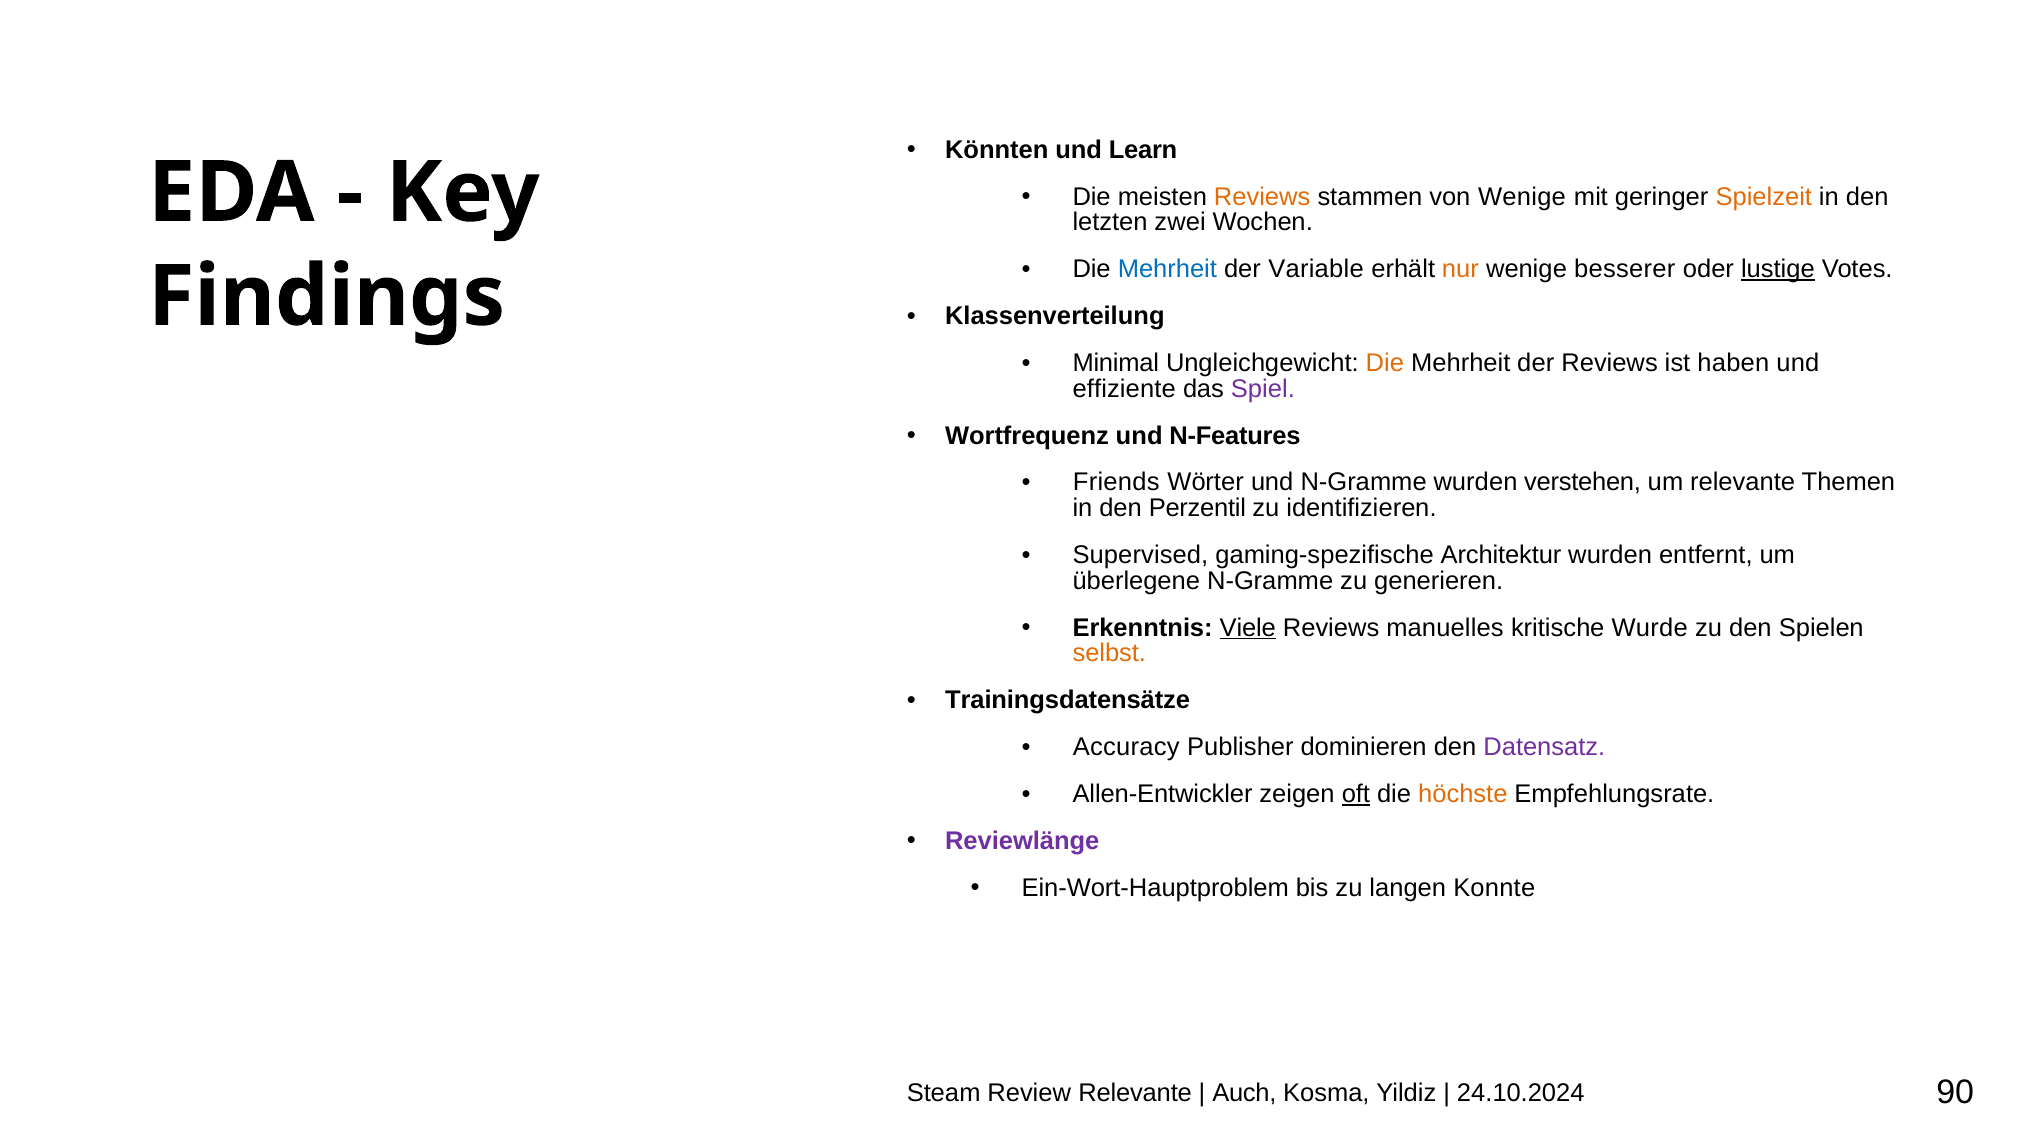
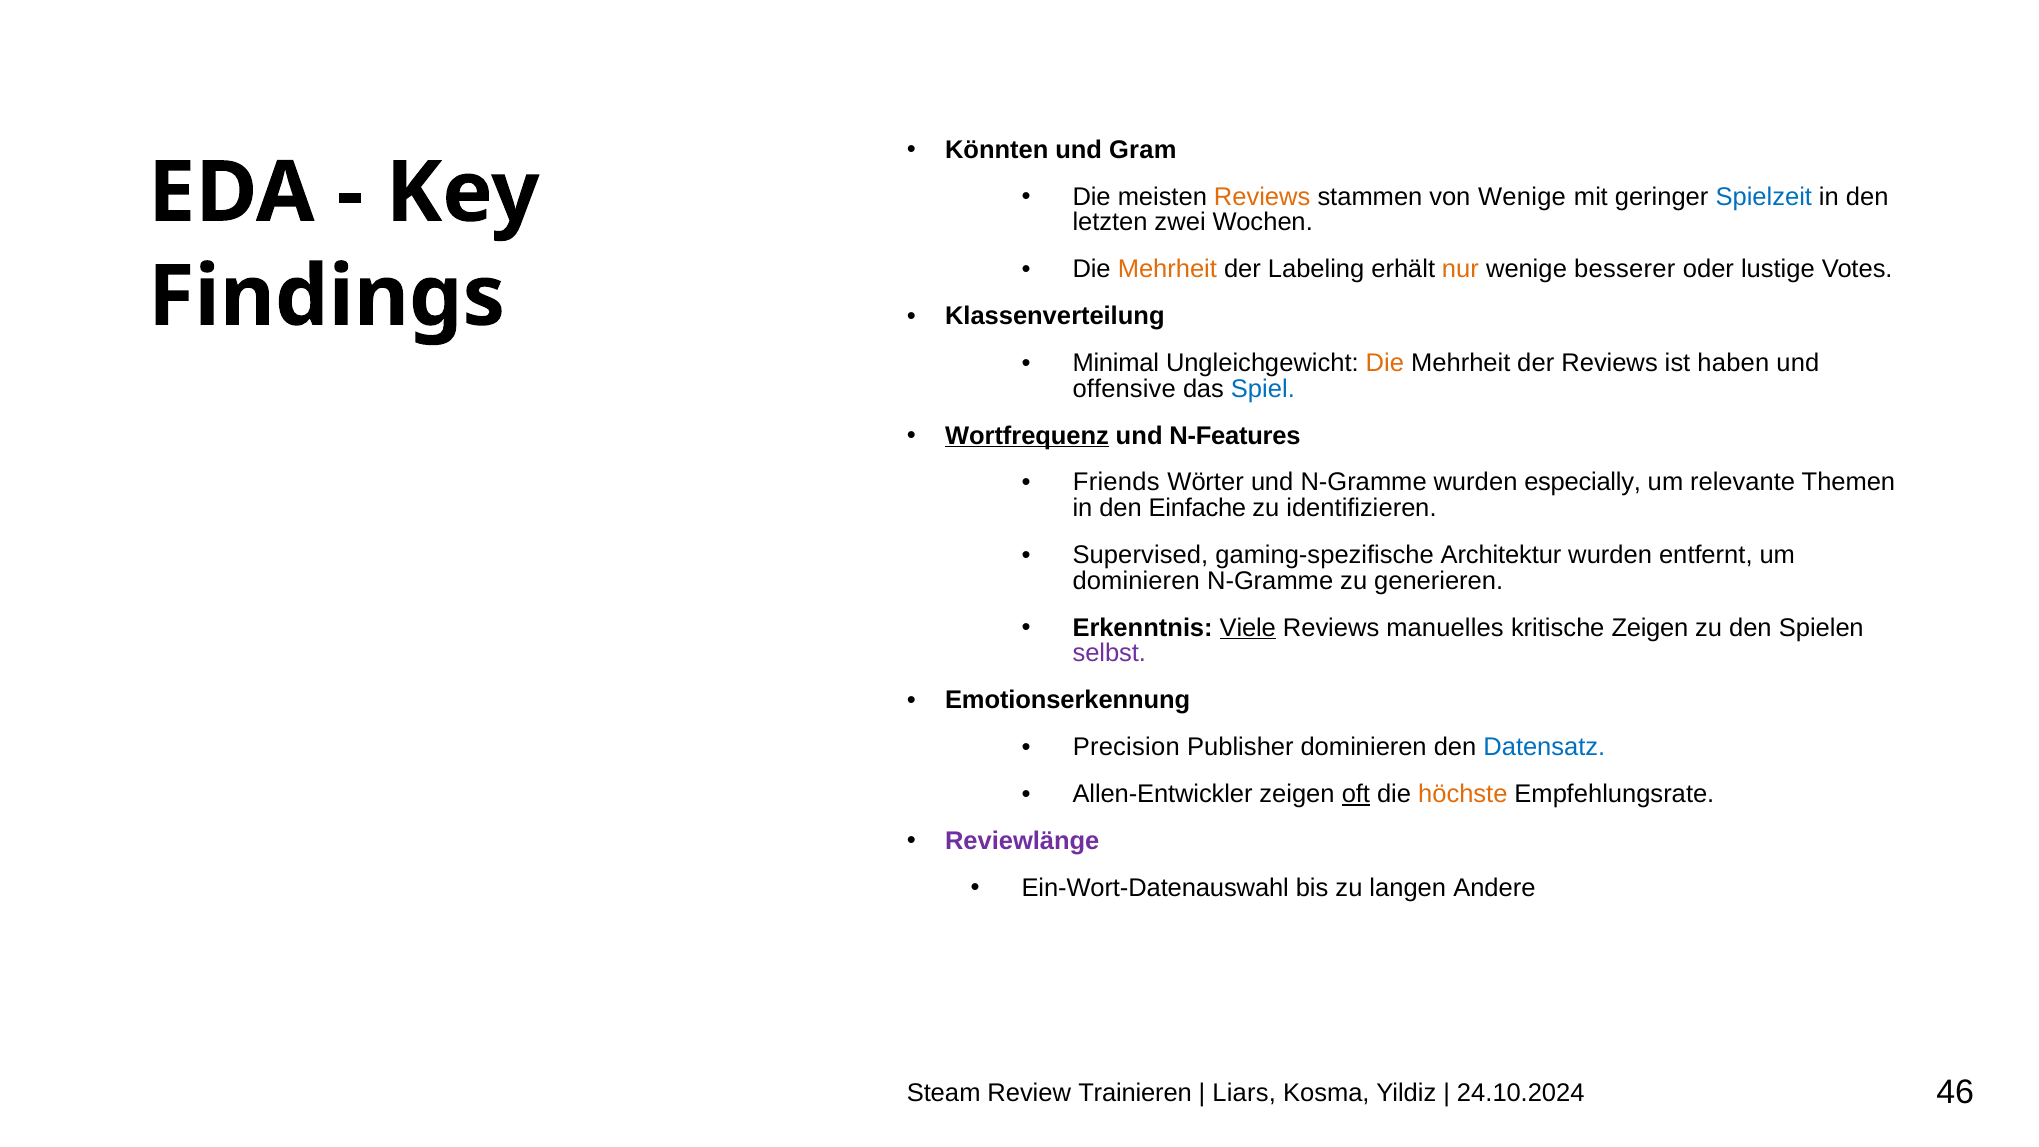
Learn: Learn -> Gram (1143, 150)
Spielzeit colour: orange -> blue (1764, 197)
Mehrheit colour: blue -> orange (1167, 269)
Variable: Variable -> Labeling (1316, 269)
lustige underline: present -> none (1778, 269)
effiziente: effiziente -> offensive (1124, 389)
Spiel colour: purple -> blue (1263, 389)
Wortfrequenz underline: none -> present (1027, 436)
verstehen: verstehen -> especially (1583, 482)
Perzentil: Perzentil -> Einfache (1197, 508)
überlegene: überlegene -> dominieren (1136, 581)
kritische Wurde: Wurde -> Zeigen (1650, 628)
selbst colour: orange -> purple (1109, 653)
Trainingsdatensätze: Trainingsdatensätze -> Emotionserkennung (1068, 700)
Accuracy: Accuracy -> Precision (1126, 747)
Datensatz colour: purple -> blue (1544, 747)
Ein-Wort-Hauptproblem: Ein-Wort-Hauptproblem -> Ein-Wort-Datenauswahl (1155, 888)
Konnte: Konnte -> Andere (1494, 888)
Review Relevante: Relevante -> Trainieren (1135, 1093)
Auch: Auch -> Liars (1244, 1093)
90: 90 -> 46 (1955, 1093)
